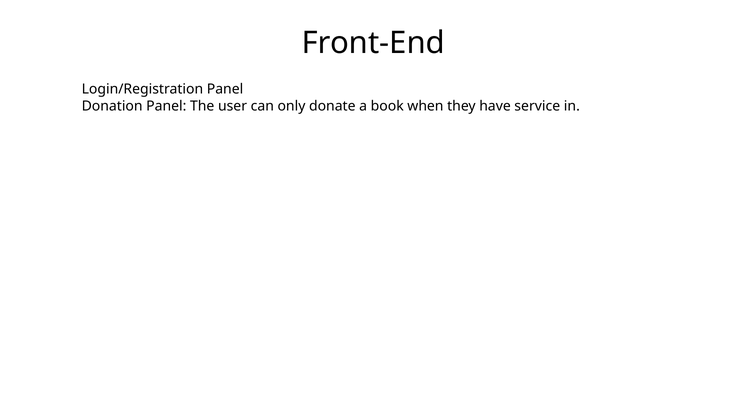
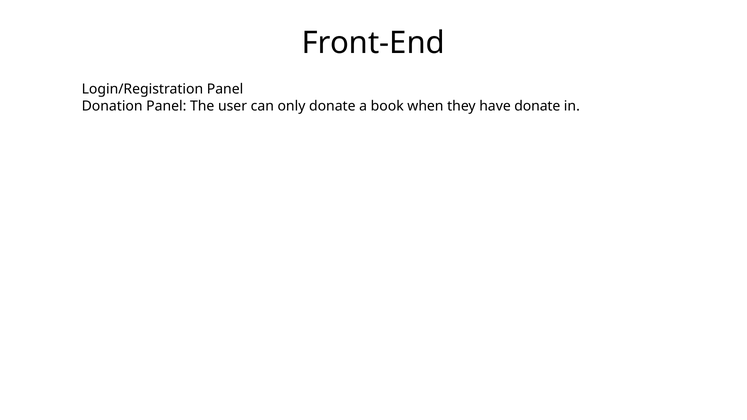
have service: service -> donate (537, 106)
